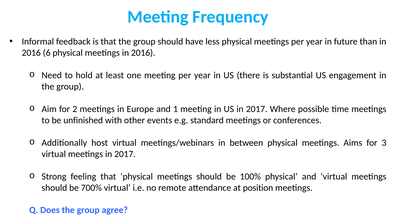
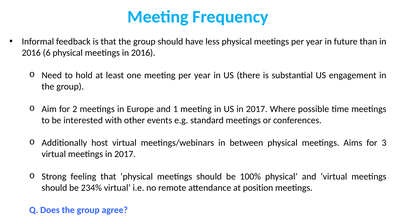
unfinished: unfinished -> interested (83, 120)
700%: 700% -> 234% (91, 187)
